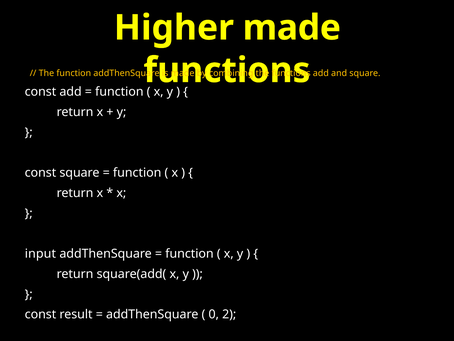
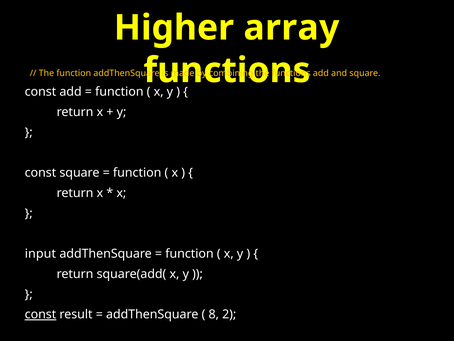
Higher made: made -> array (291, 28)
const underline: none -> present (40, 314)
0: 0 -> 8 (214, 314)
